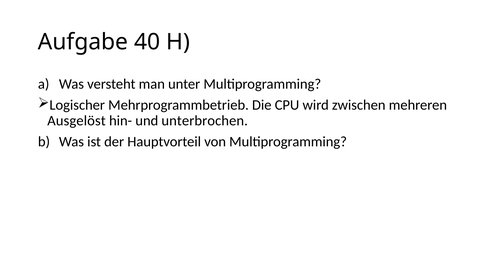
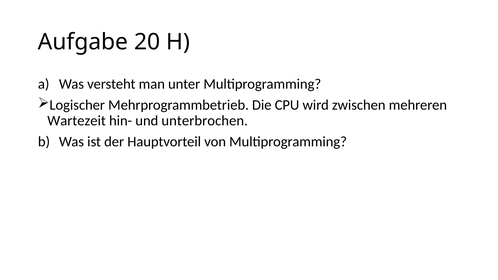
40: 40 -> 20 (147, 42)
Ausgelöst: Ausgelöst -> Wartezeit (77, 121)
